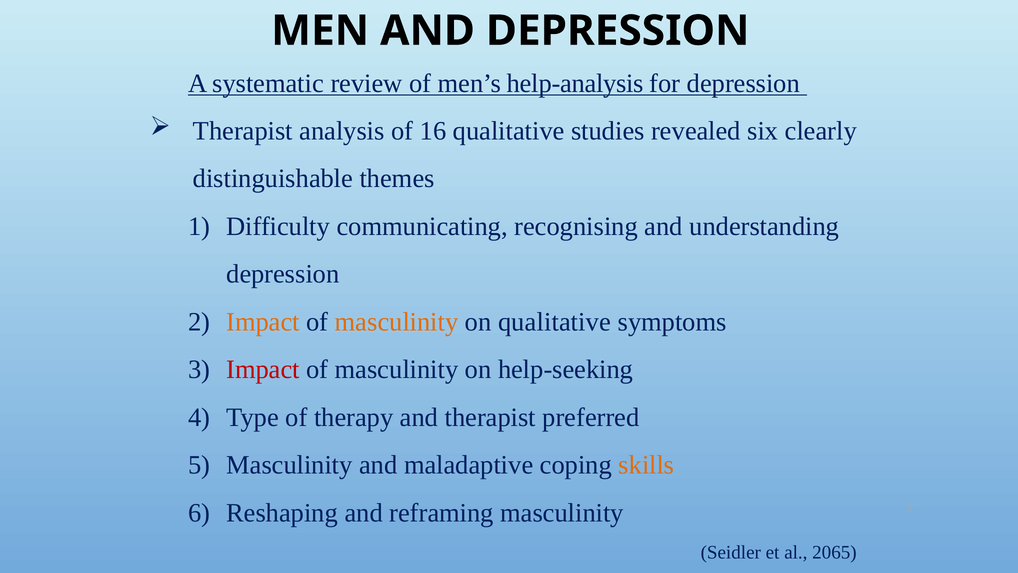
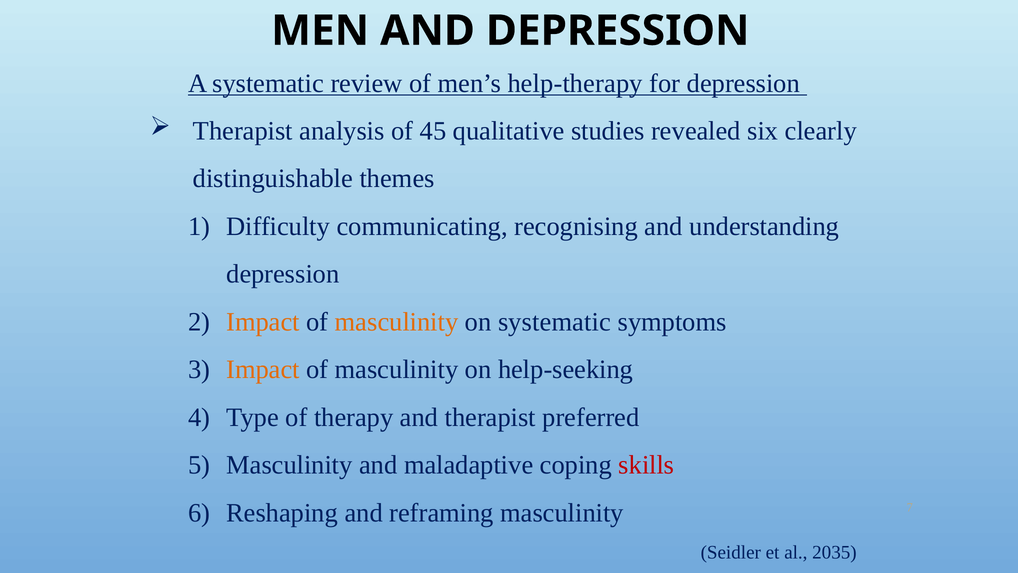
help-analysis: help-analysis -> help-therapy (575, 83)
16: 16 -> 45 (433, 131)
on qualitative: qualitative -> systematic (555, 322)
Impact colour: red -> orange (263, 369)
skills colour: orange -> red (646, 465)
2065: 2065 -> 2035 (834, 552)
